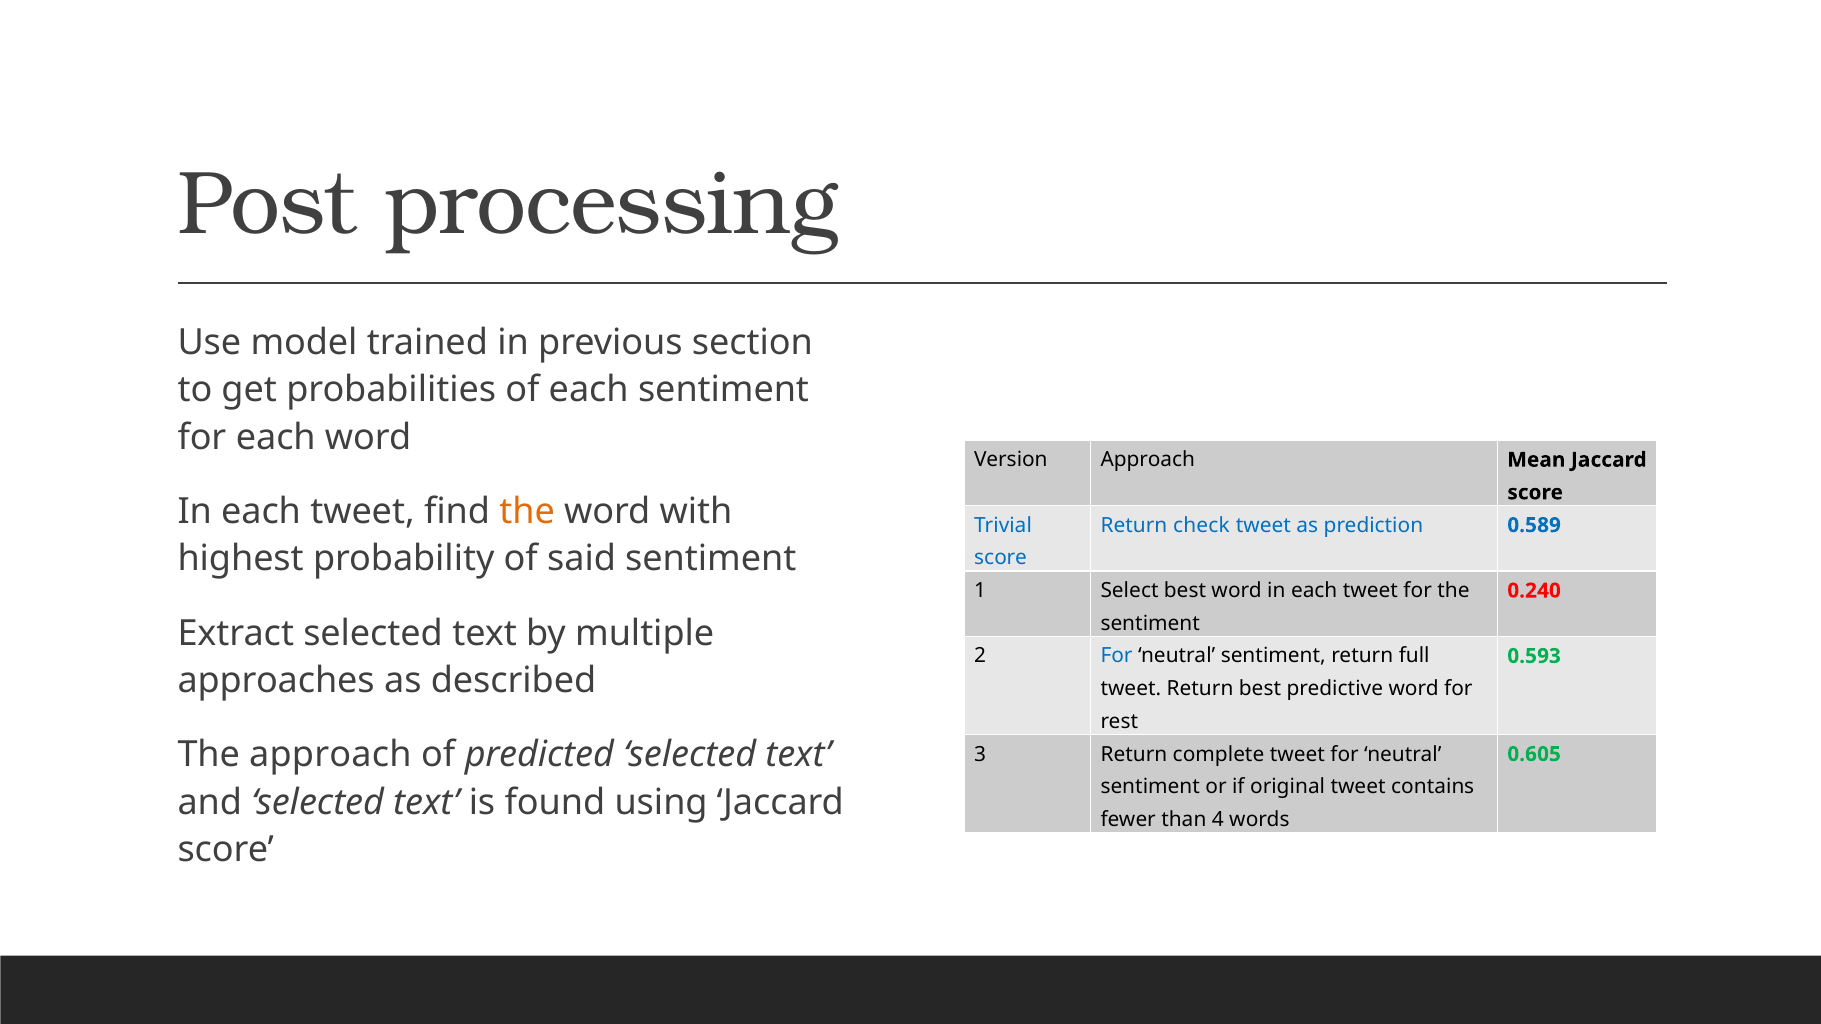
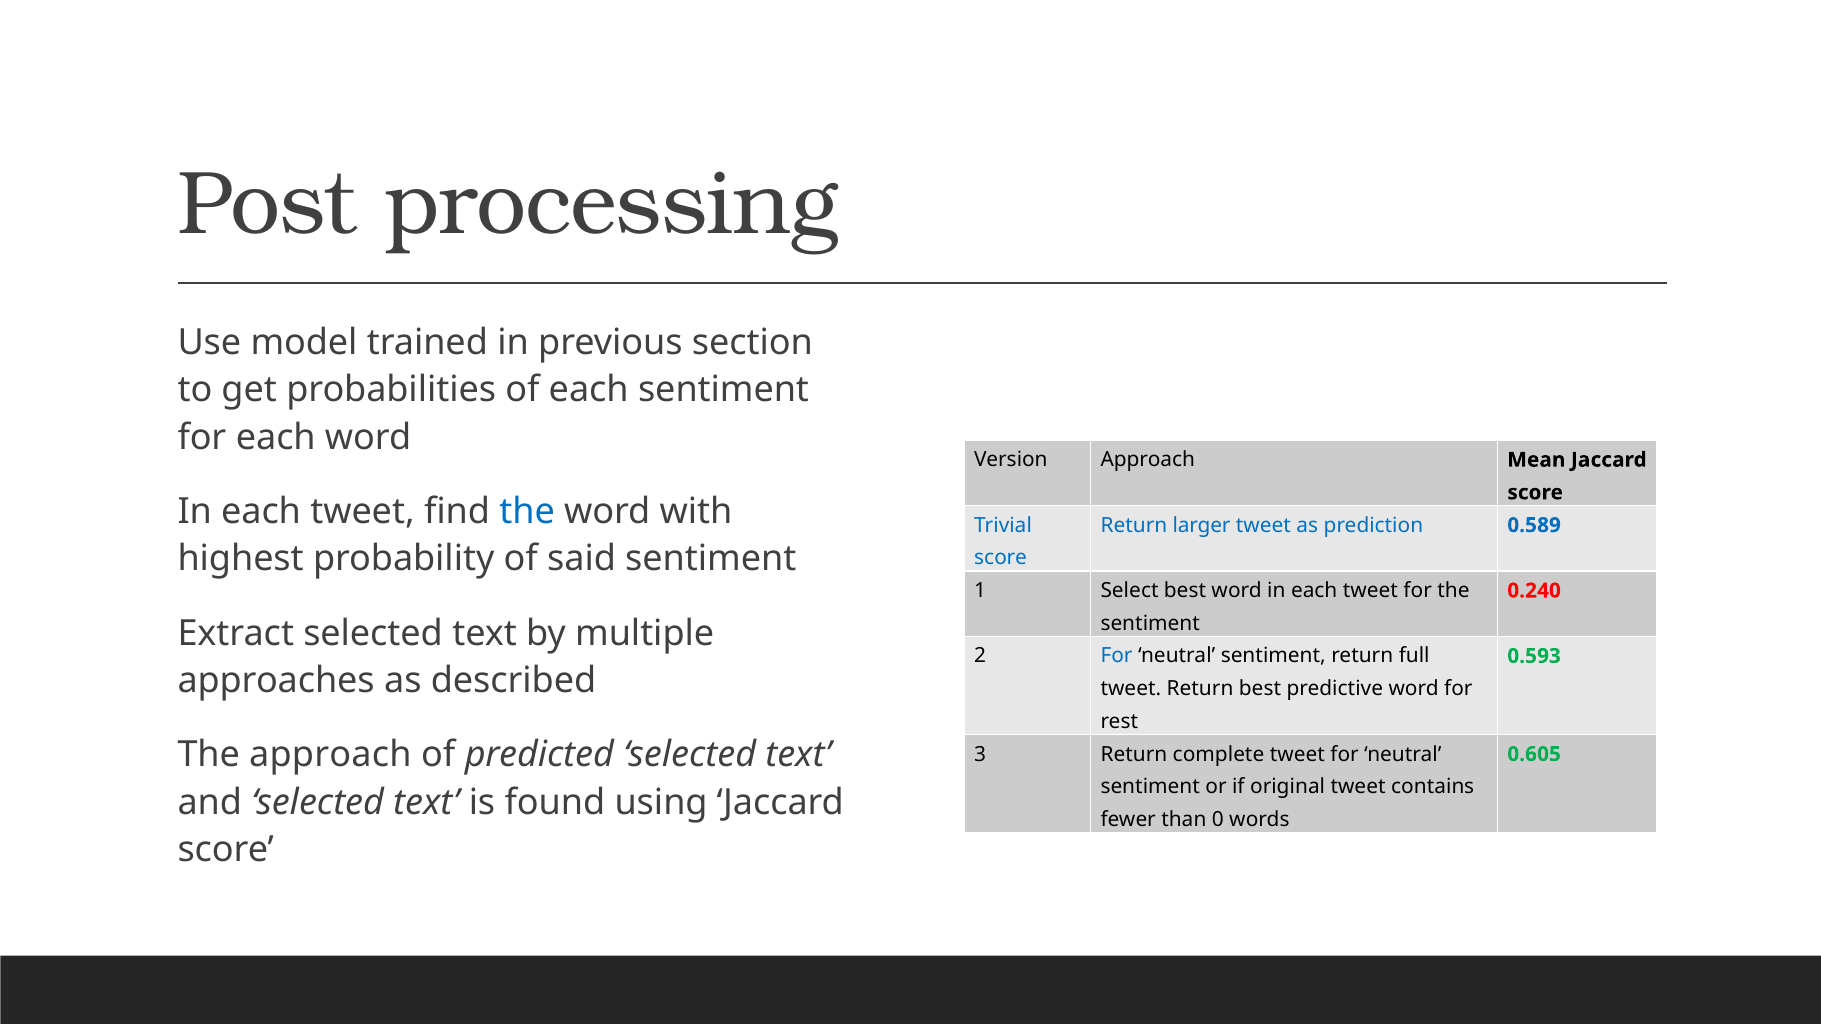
the colour: orange -> blue (527, 512)
check: check -> larger (1202, 525)
4: 4 -> 0 (1218, 820)
